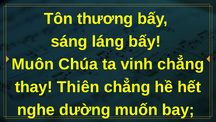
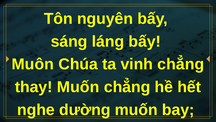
thương: thương -> nguyên (105, 19)
thay Thiên: Thiên -> Muốn (78, 87)
